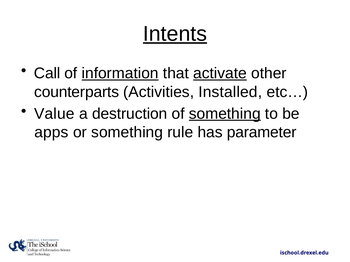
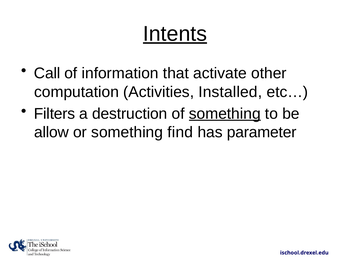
information underline: present -> none (120, 73)
activate underline: present -> none (220, 73)
counterparts: counterparts -> computation (77, 92)
Value: Value -> Filters (55, 114)
apps: apps -> allow (52, 133)
rule: rule -> find (180, 133)
